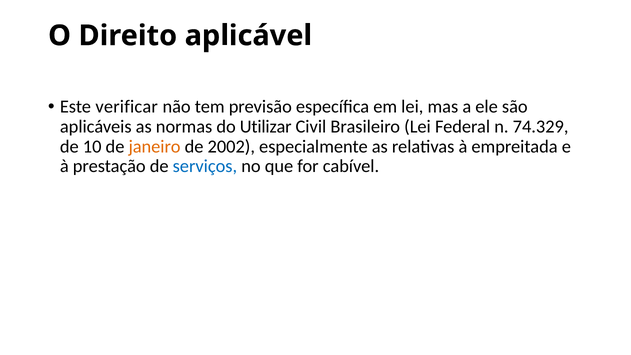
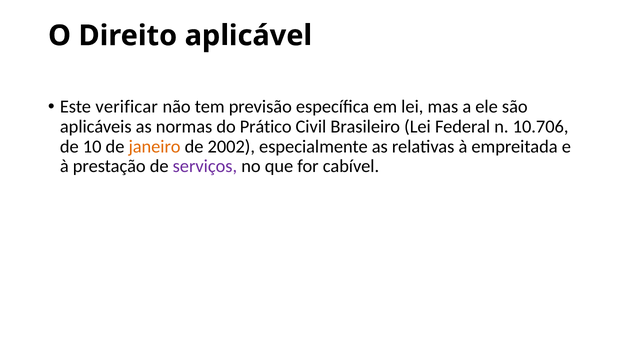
Utilizar: Utilizar -> Prático (266, 127)
74.329: 74.329 -> 10.706 (541, 127)
serviços colour: blue -> purple (205, 166)
